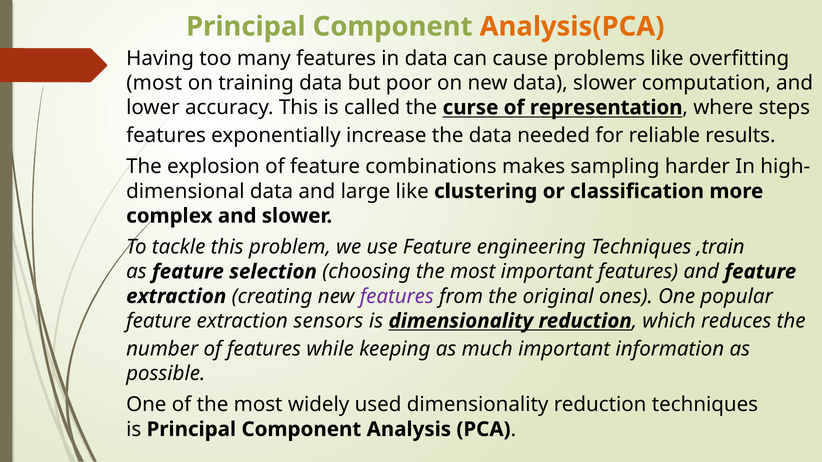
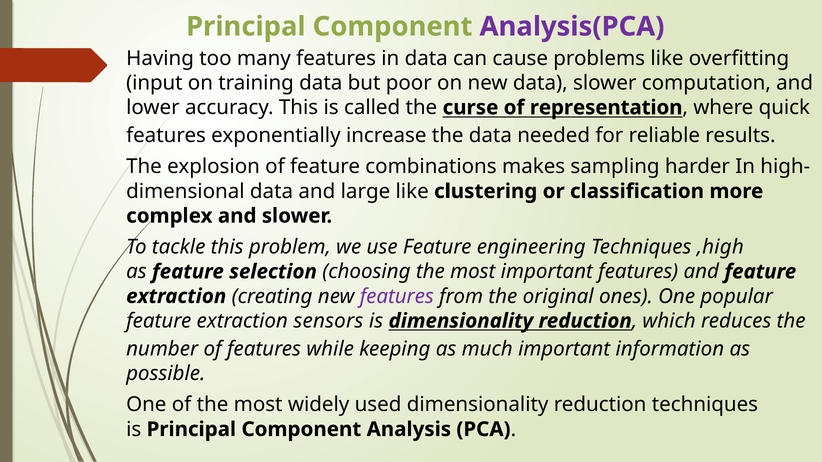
Analysis(PCA colour: orange -> purple (572, 27)
most: most -> input (154, 83)
steps: steps -> quick (784, 108)
,train: ,train -> ,high (720, 247)
